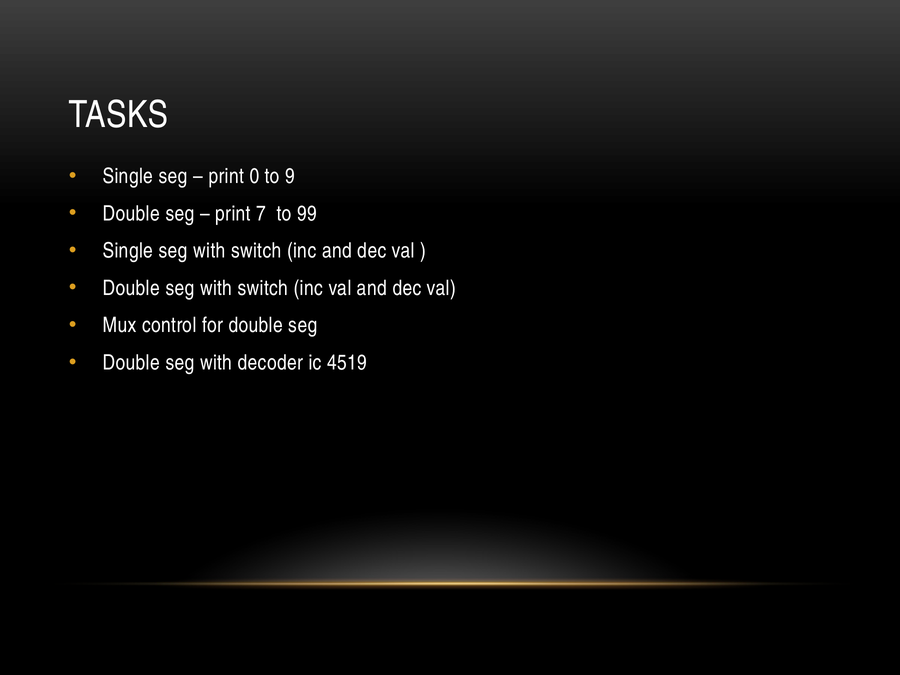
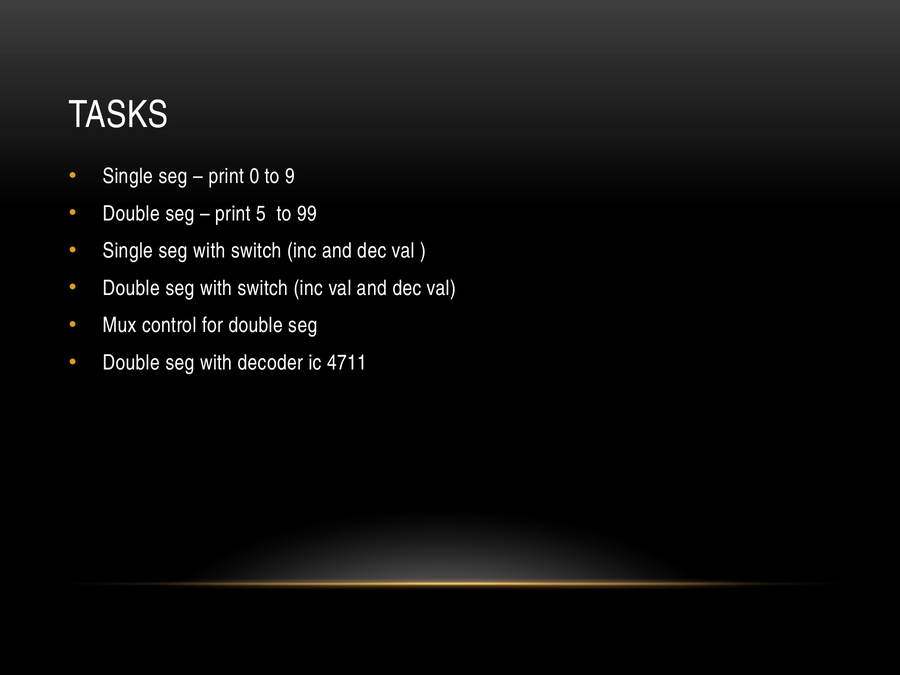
7: 7 -> 5 (261, 214)
4519: 4519 -> 4711 (347, 363)
